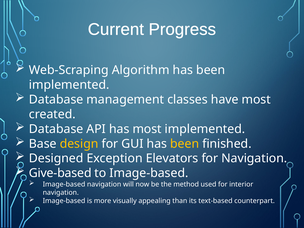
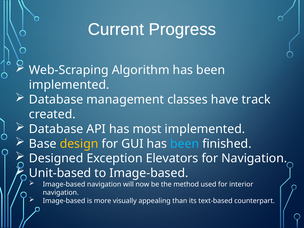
have most: most -> track (256, 100)
been colour: yellow -> light blue (185, 144)
Give-based: Give-based -> Unit-based (60, 173)
